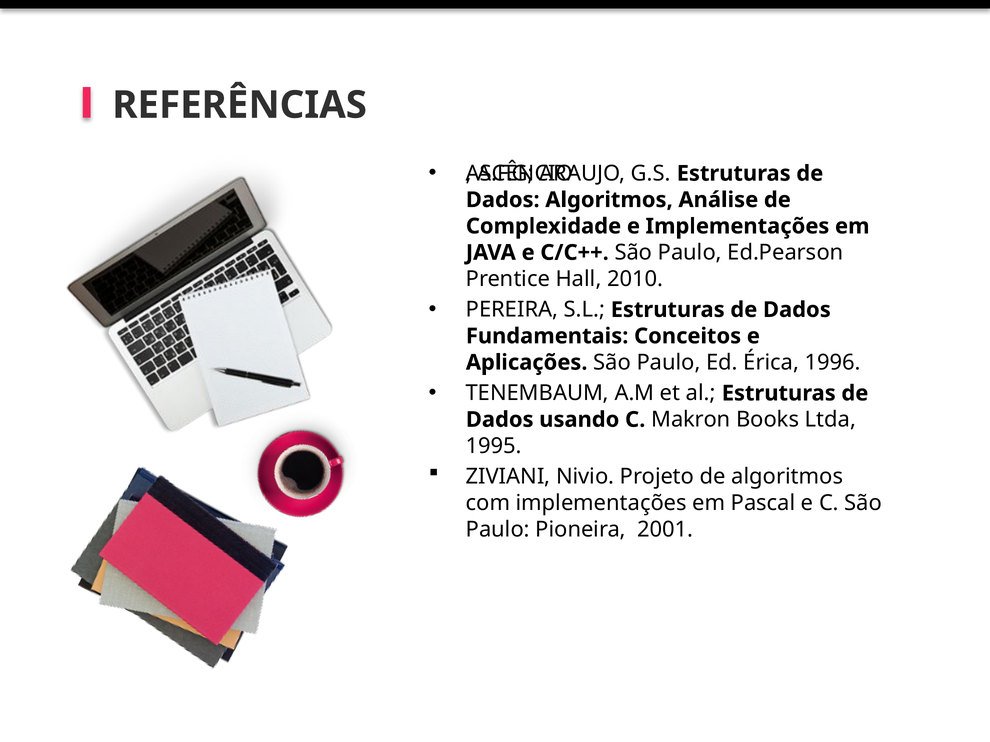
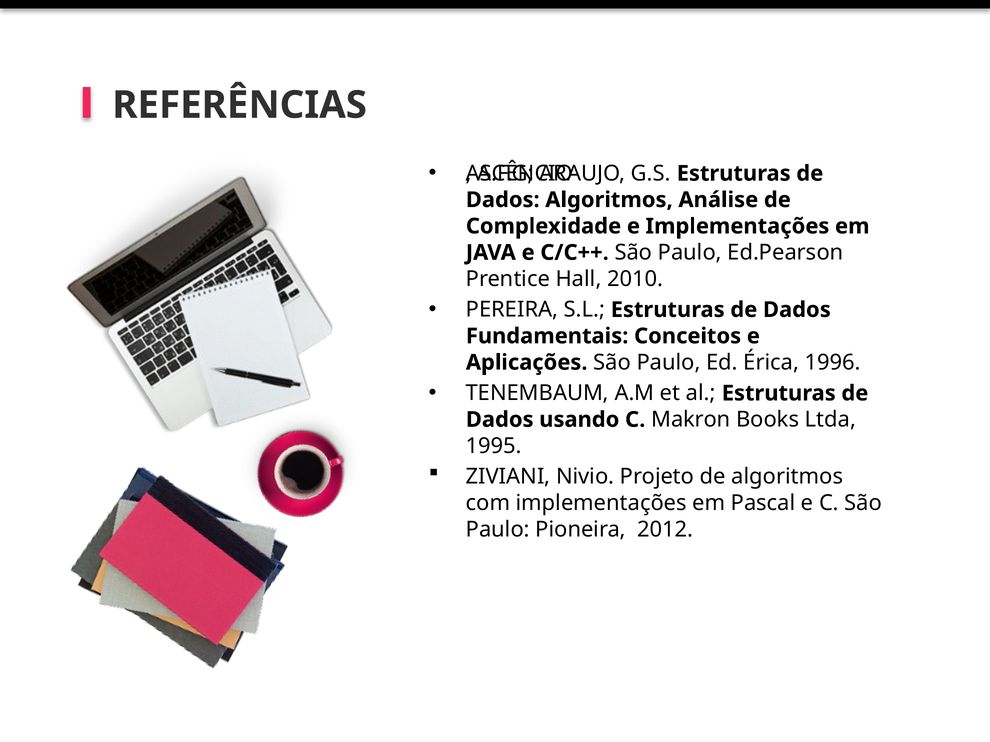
2001: 2001 -> 2012 (665, 530)
